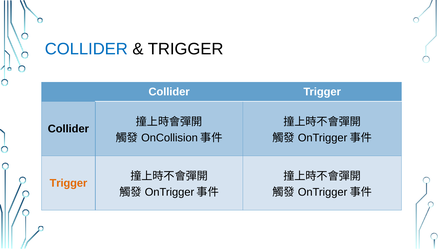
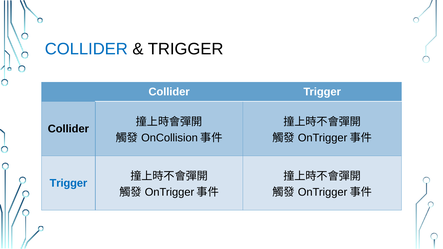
Trigger colour: orange -> blue (68, 183)
